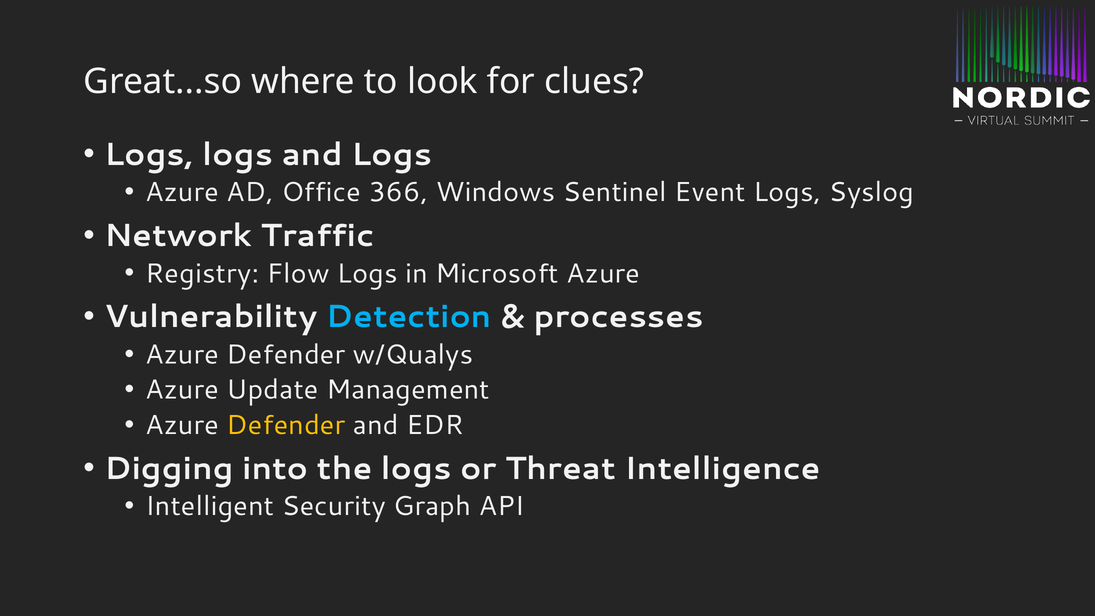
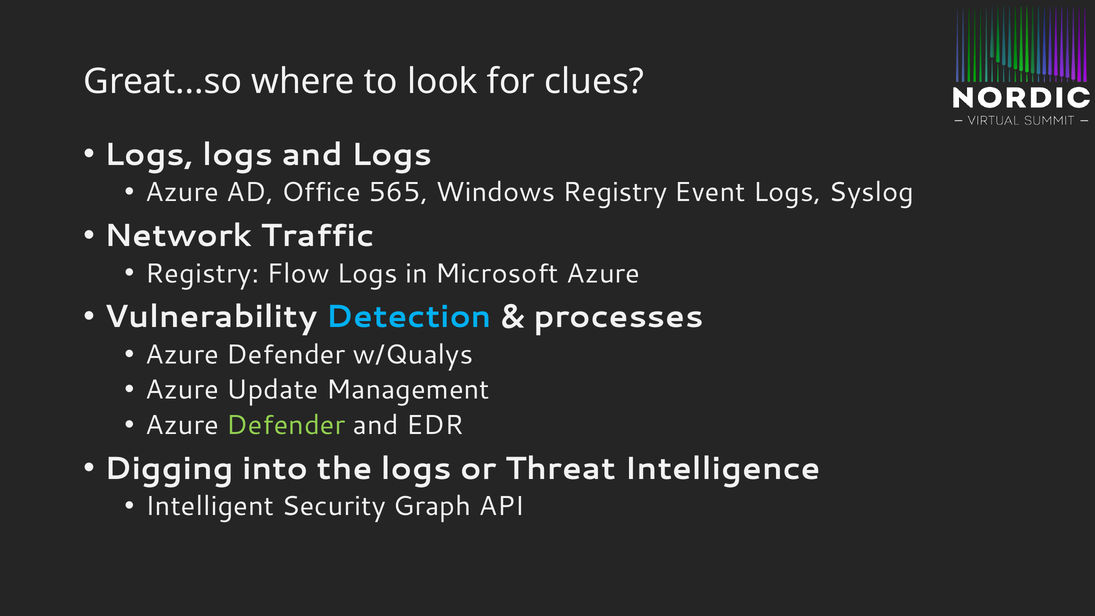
366: 366 -> 565 (398, 192)
Windows Sentinel: Sentinel -> Registry (615, 192)
Defender colour: yellow -> light green (286, 425)
